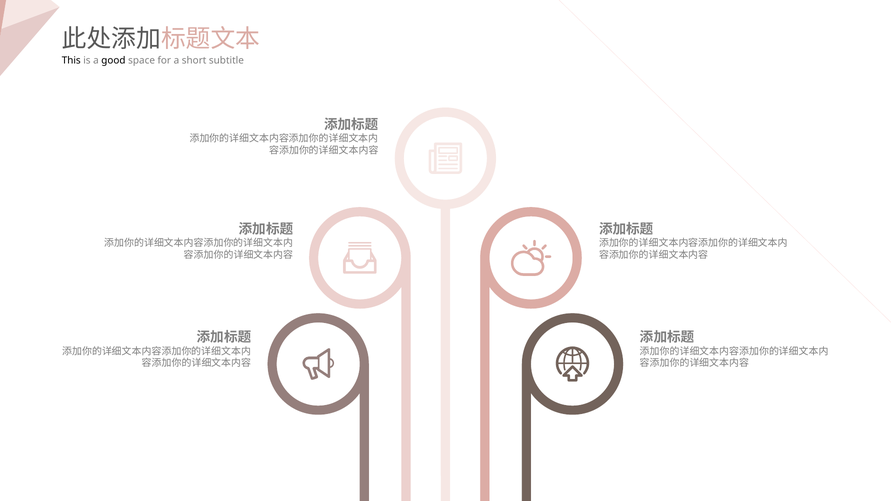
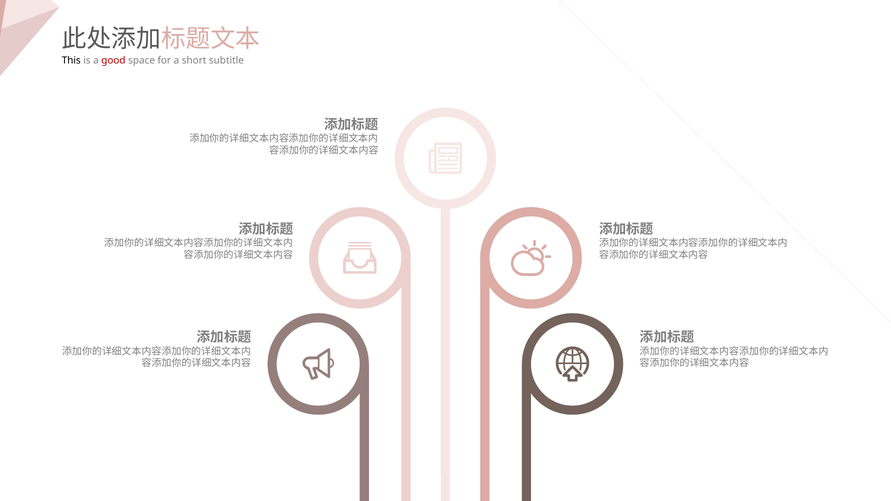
good colour: black -> red (113, 61)
